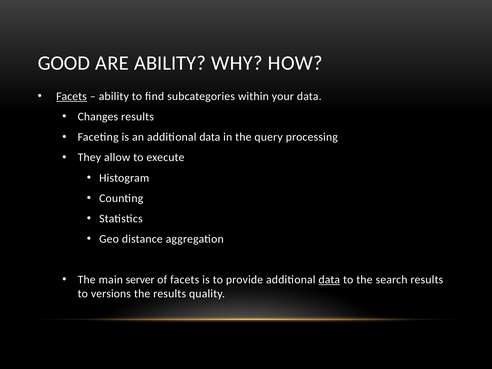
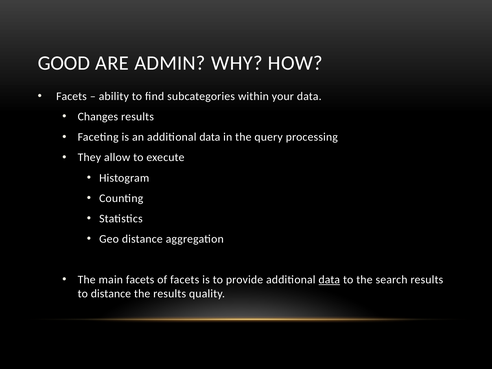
ARE ABILITY: ABILITY -> ADMIN (170, 63)
Facets underline: present -> none (71, 96)
main server: server -> facets (140, 280)
to versions: versions -> distance (111, 294)
